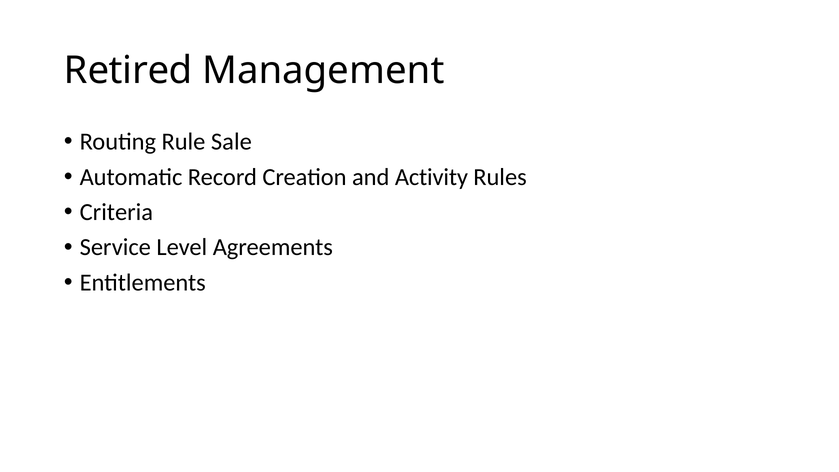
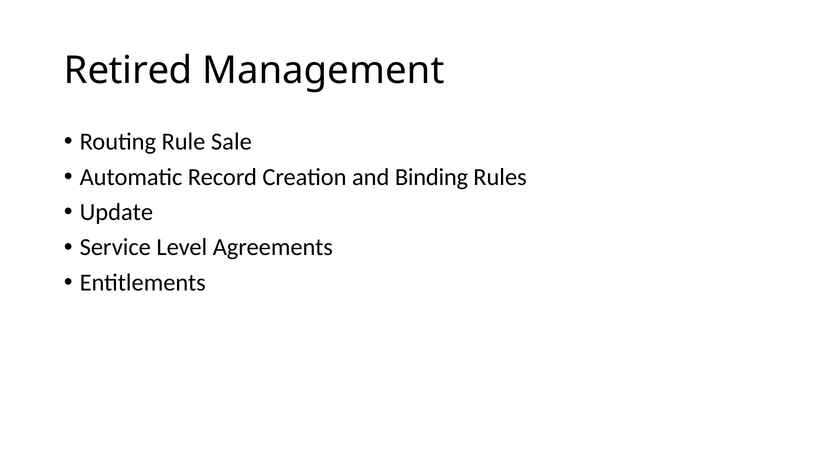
Activity: Activity -> Binding (431, 177)
Criteria: Criteria -> Update (116, 212)
